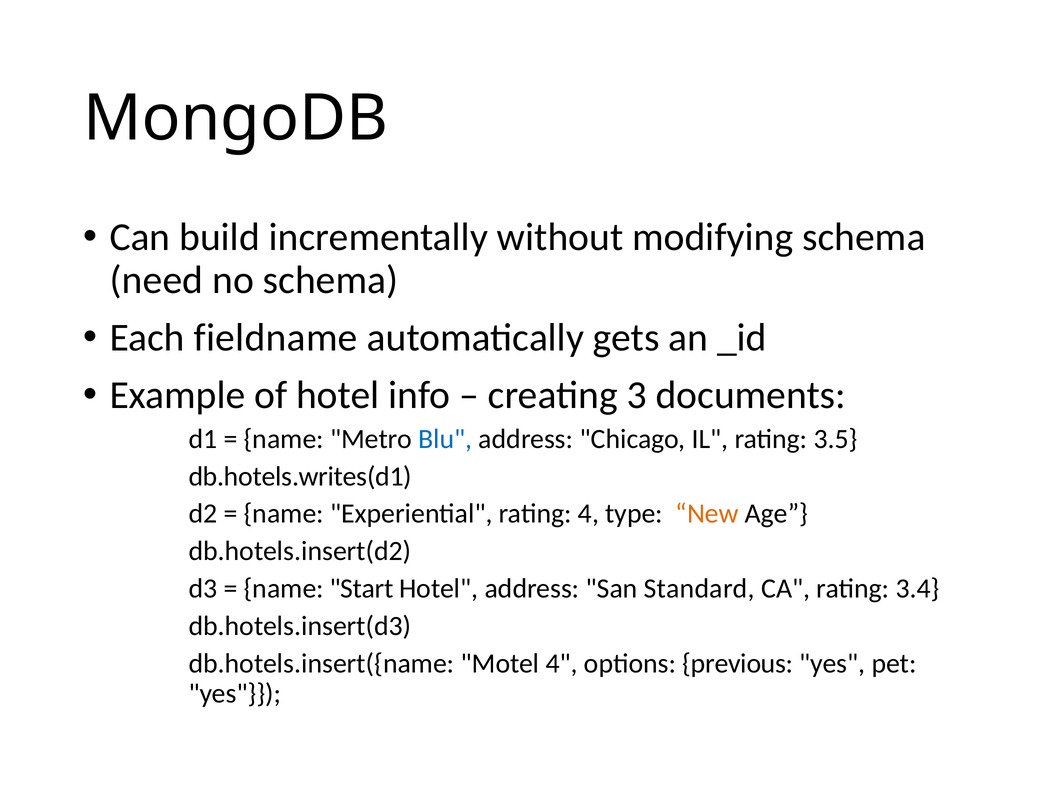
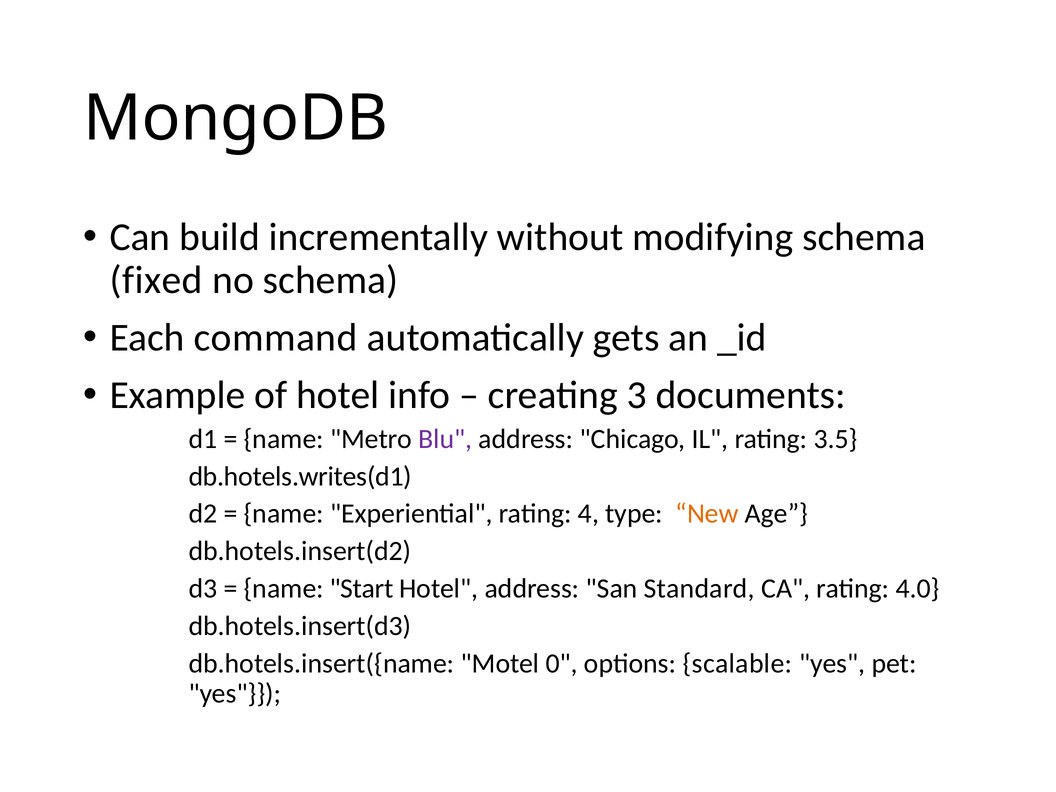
need: need -> fixed (156, 280)
fieldname: fieldname -> command (276, 338)
Blu colour: blue -> purple (445, 439)
3.4: 3.4 -> 4.0 (918, 589)
Motel 4: 4 -> 0 (562, 663)
previous: previous -> scalable (738, 663)
